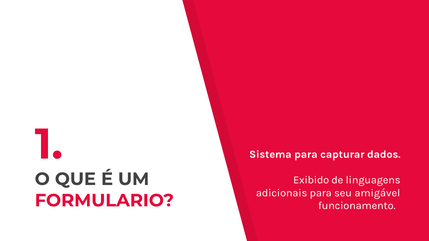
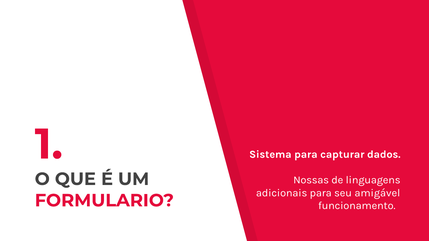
Exibido: Exibido -> Nossas (311, 180)
